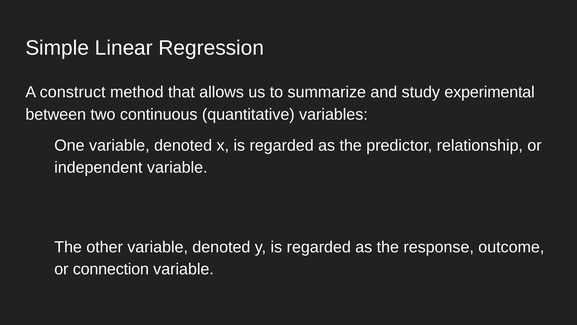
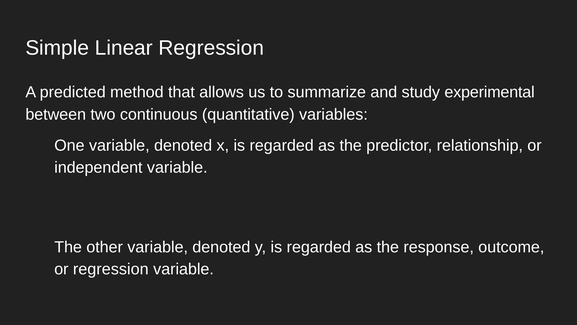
construct: construct -> predicted (73, 92)
or connection: connection -> regression (111, 269)
